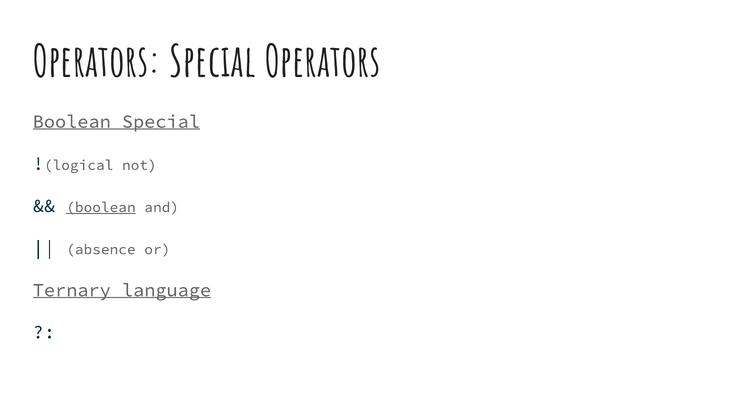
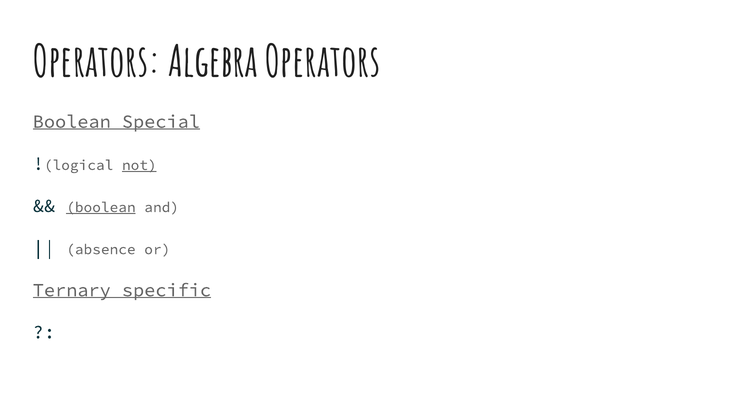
Operators Special: Special -> Algebra (213, 63)
not underline: none -> present (139, 165)
language: language -> specific (167, 290)
